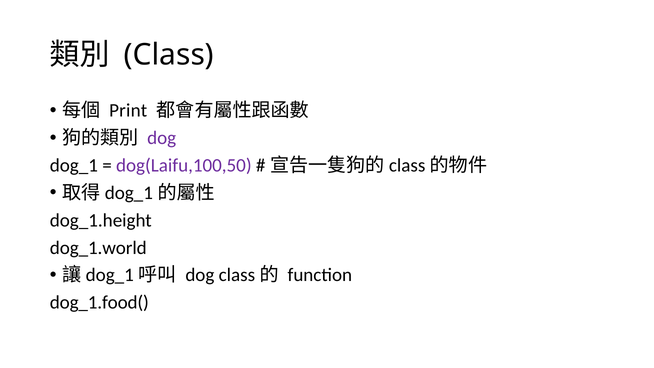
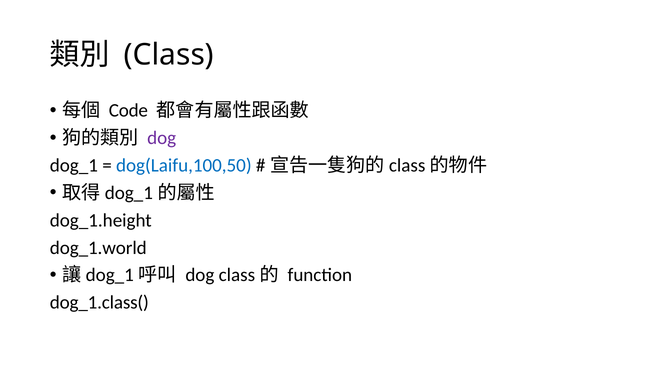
Print: Print -> Code (128, 111)
dog(Laifu,100,50 colour: purple -> blue (184, 165)
dog_1.food(: dog_1.food( -> dog_1.class( (99, 303)
